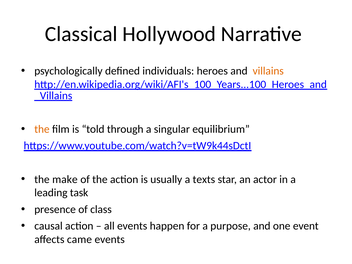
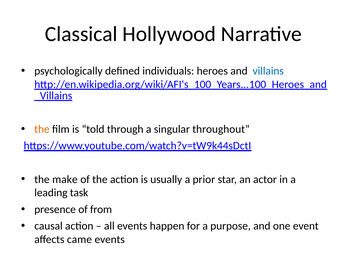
villains colour: orange -> blue (268, 71)
equilibrium: equilibrium -> throughout (221, 129)
texts: texts -> prior (204, 179)
class: class -> from (101, 209)
